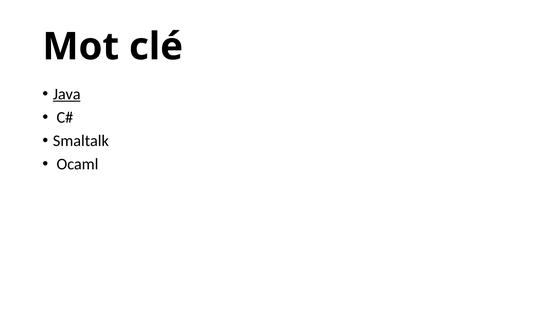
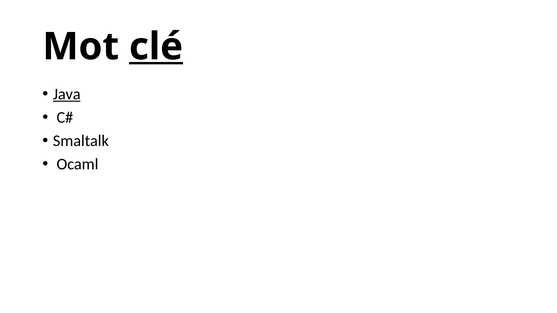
clé underline: none -> present (156, 47)
